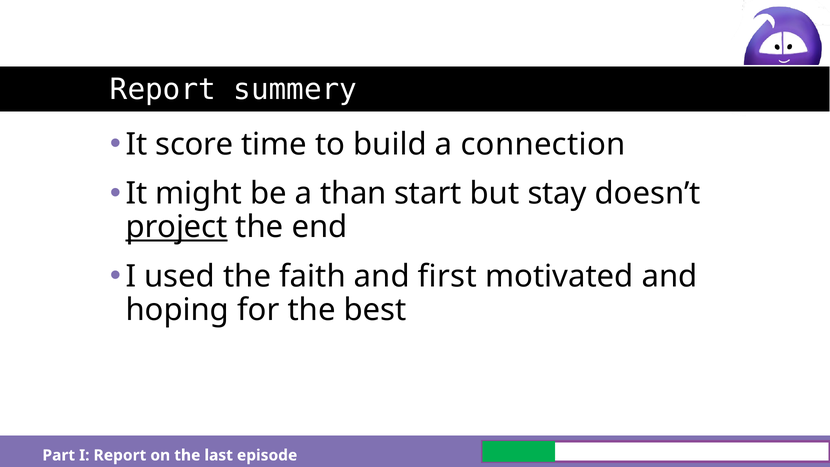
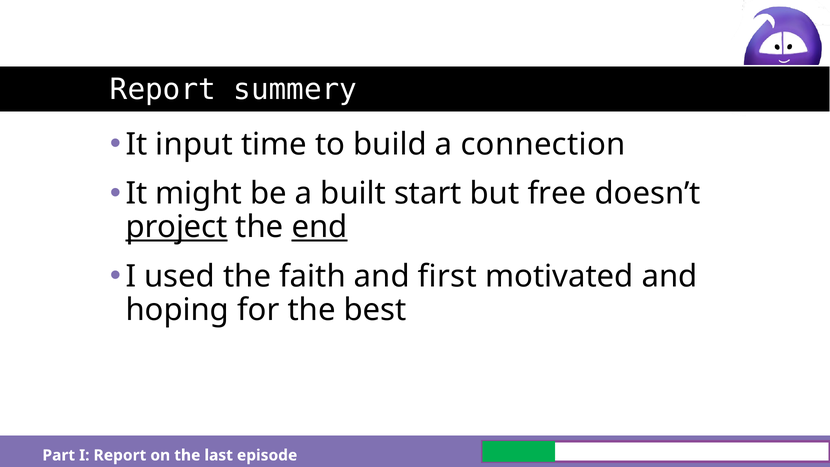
score: score -> input (194, 144)
than: than -> built (353, 193)
stay: stay -> free (557, 193)
end underline: none -> present (320, 227)
